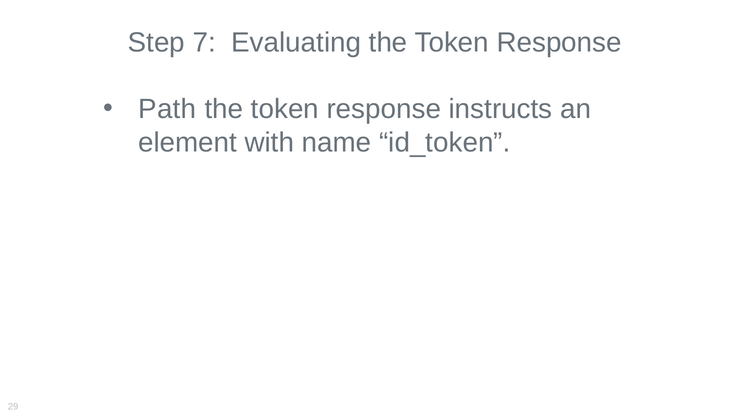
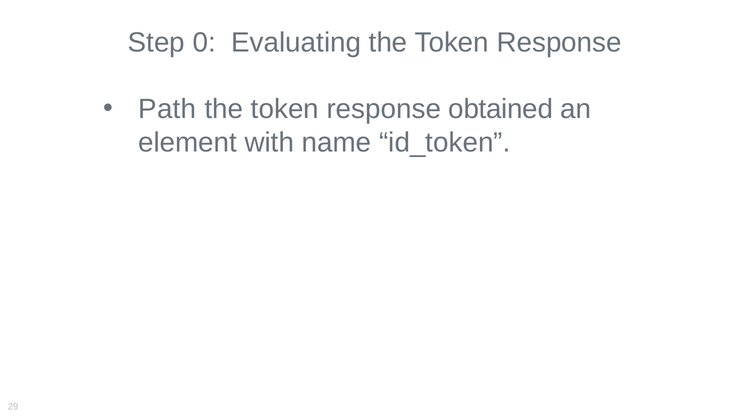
7: 7 -> 0 (204, 43)
instructs: instructs -> obtained (501, 109)
